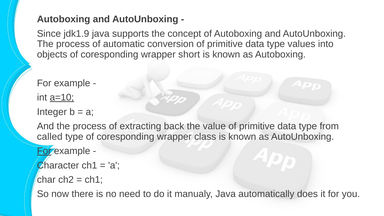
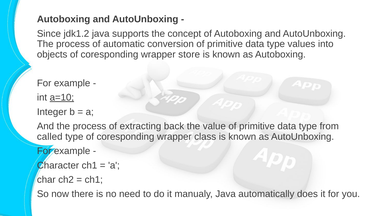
jdk1.9: jdk1.9 -> jdk1.2 (76, 34)
short: short -> store (189, 54)
For underline: present -> none (44, 151)
